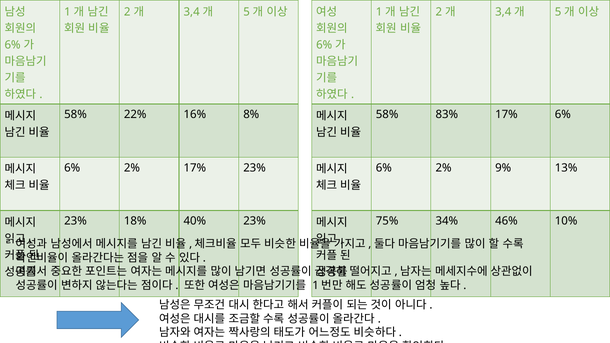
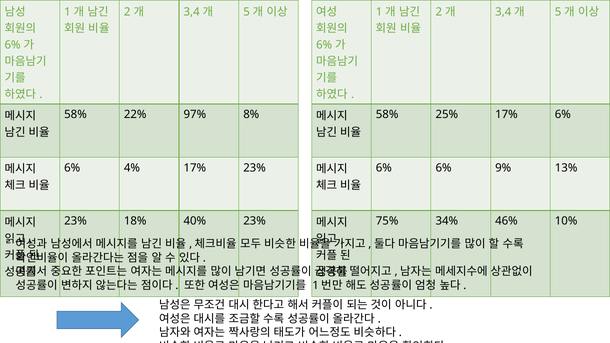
16%: 16% -> 97% (195, 115)
83%: 83% -> 25% (447, 115)
2%: 2% -> 4% (132, 168)
2%: 2% -> 6% (444, 168)
